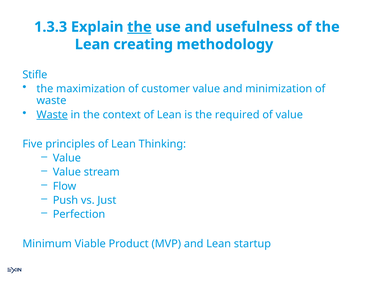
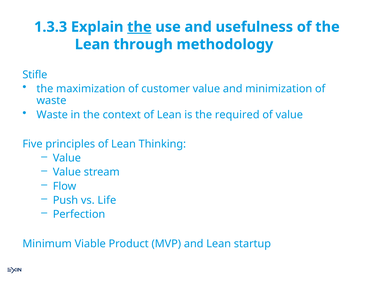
creating: creating -> through (143, 44)
Waste underline: present -> none (52, 114)
Just: Just -> Life (107, 200)
